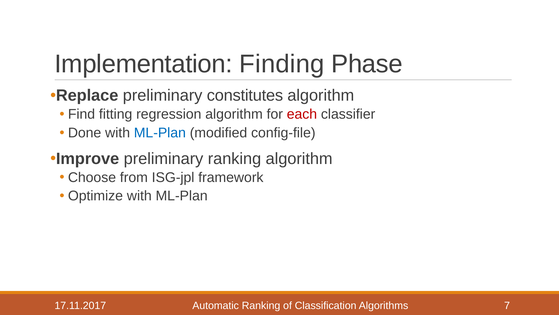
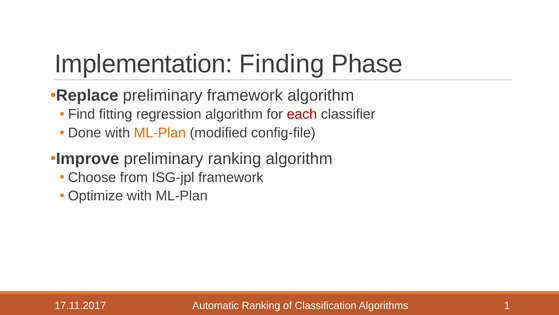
preliminary constitutes: constitutes -> framework (245, 95)
ML-Plan colour: blue -> orange (160, 133)
7: 7 -> 1 (507, 305)
